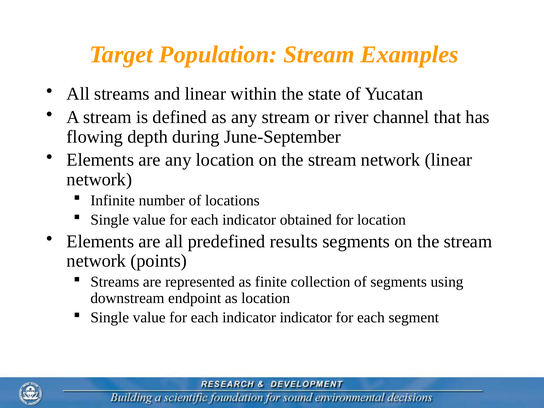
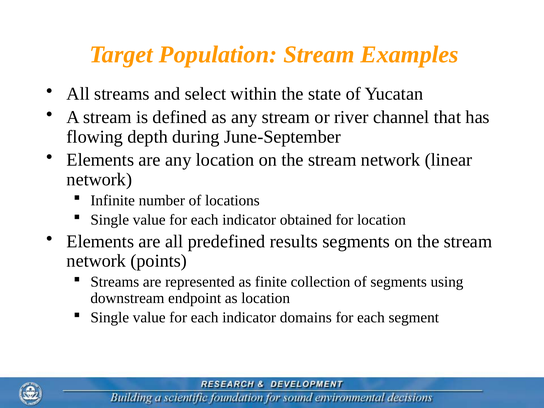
and linear: linear -> select (205, 94)
indicator indicator: indicator -> domains (306, 318)
